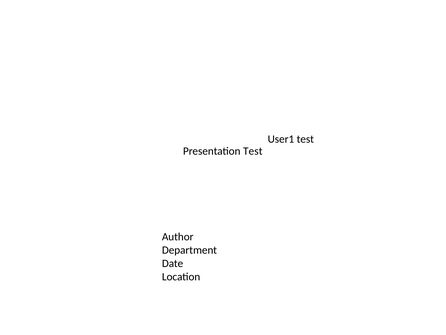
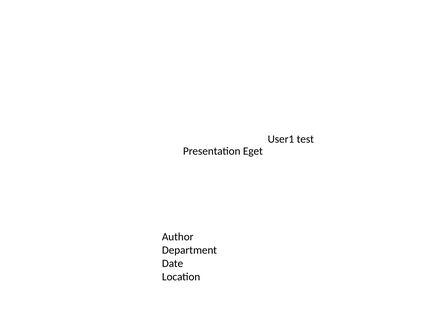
Presentation Test: Test -> Eget (253, 151)
